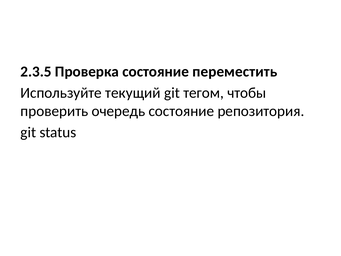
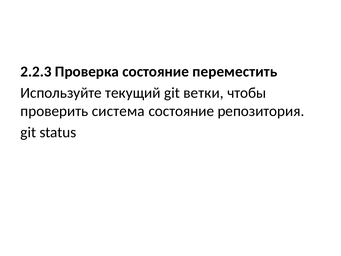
2.3.5: 2.3.5 -> 2.2.3 (36, 72)
тегом: тегом -> ветки (204, 93)
очередь: очередь -> система (118, 111)
